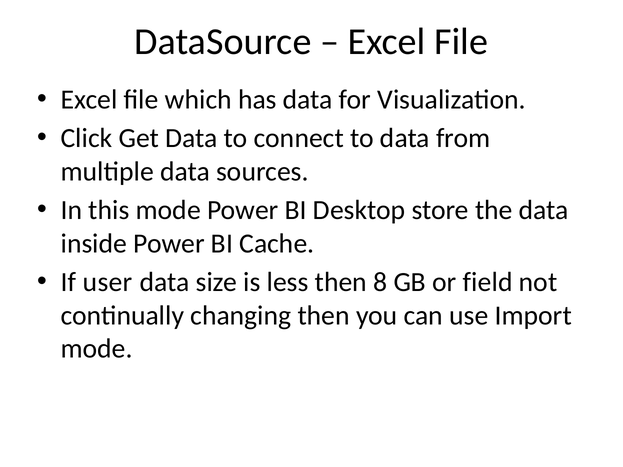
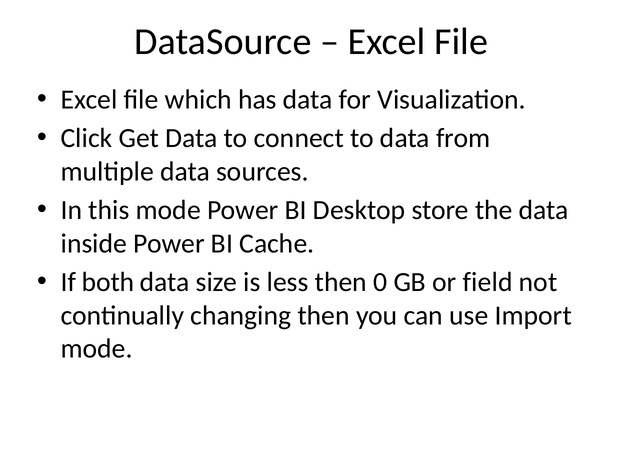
user: user -> both (108, 282)
8: 8 -> 0 (380, 282)
